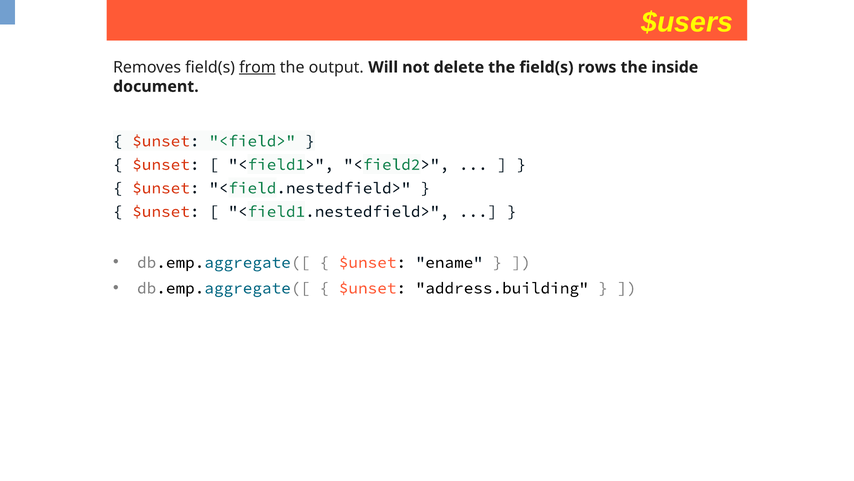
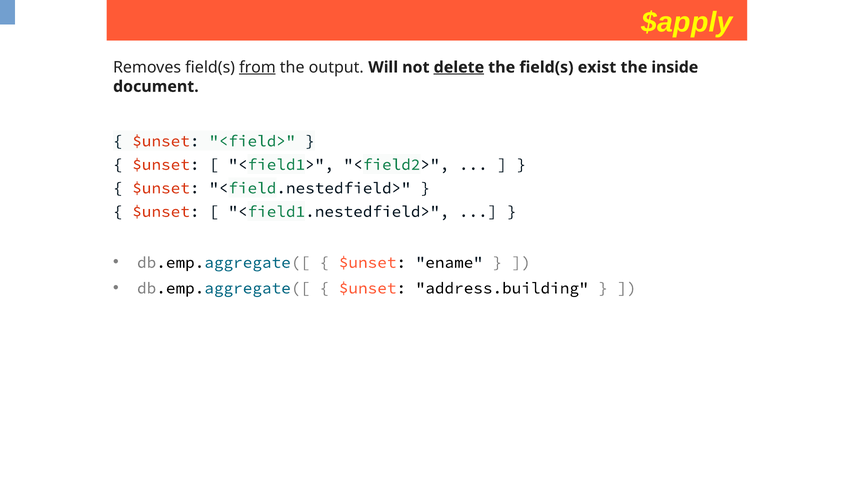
$users: $users -> $apply (687, 22)
delete underline: none -> present (459, 67)
rows: rows -> exist (597, 67)
